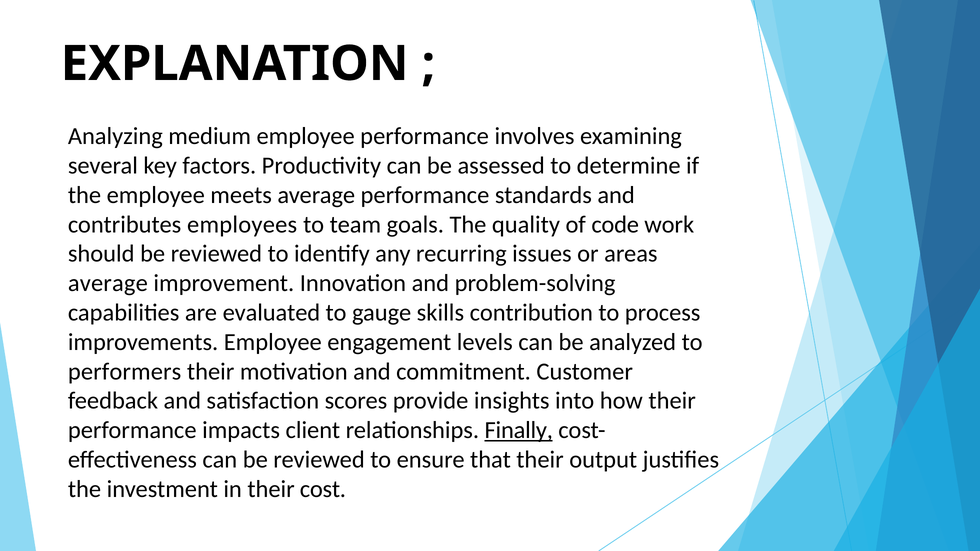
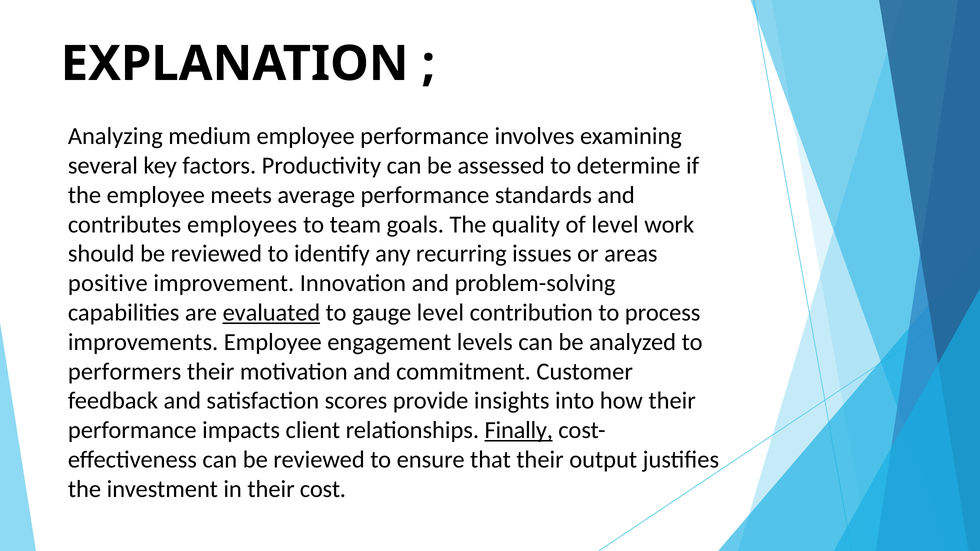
of code: code -> level (615, 225)
average: average -> positive (108, 283)
evaluated underline: none -> present (271, 313)
gauge skills: skills -> level (440, 313)
